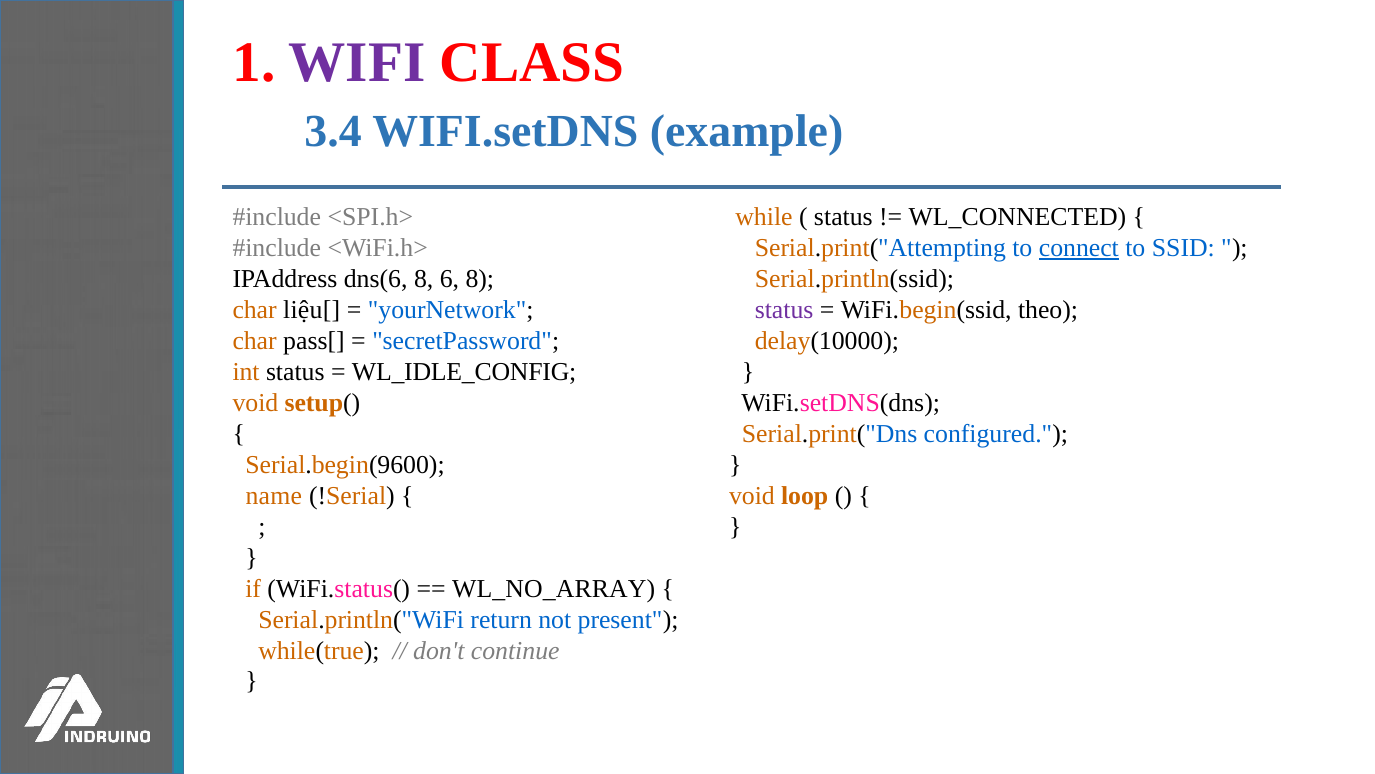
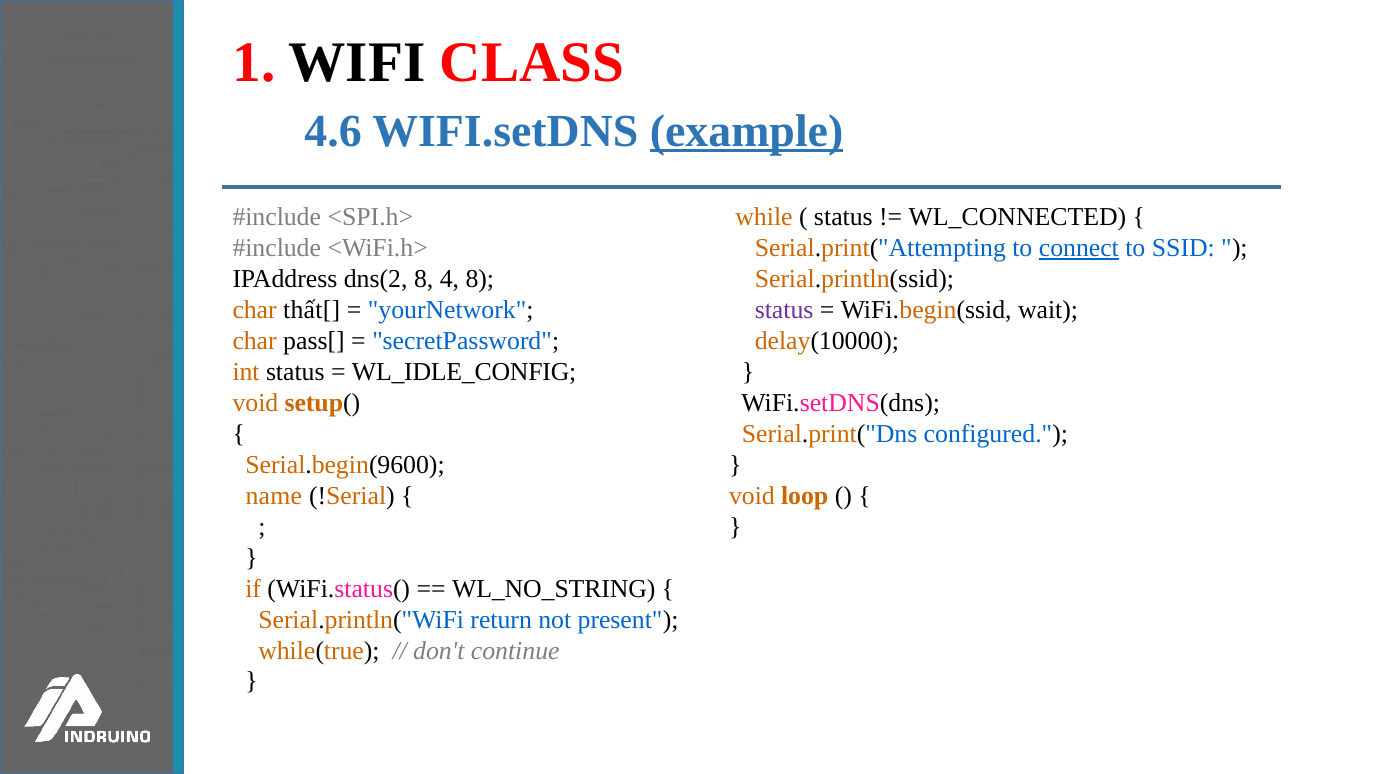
WIFI colour: purple -> black (357, 63)
3.4: 3.4 -> 4.6 (333, 131)
example underline: none -> present (747, 131)
dns(6: dns(6 -> dns(2 (376, 279)
6: 6 -> 4 (449, 279)
liệu[: liệu[ -> thất[ (312, 310)
theo: theo -> wait (1048, 310)
WL_NO_ARRAY: WL_NO_ARRAY -> WL_NO_STRING (554, 588)
